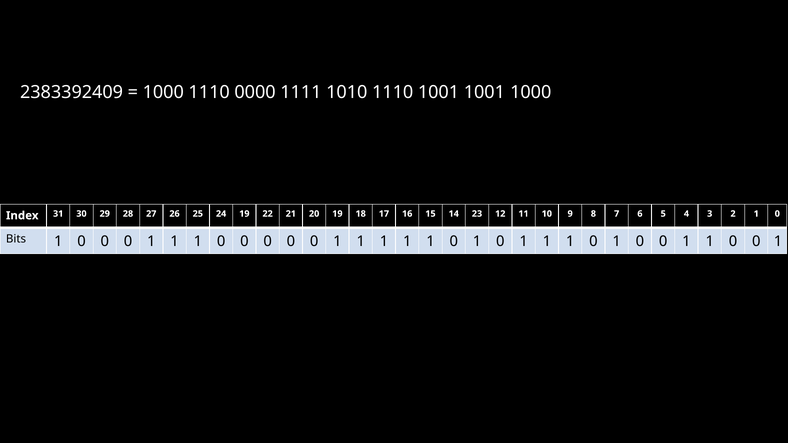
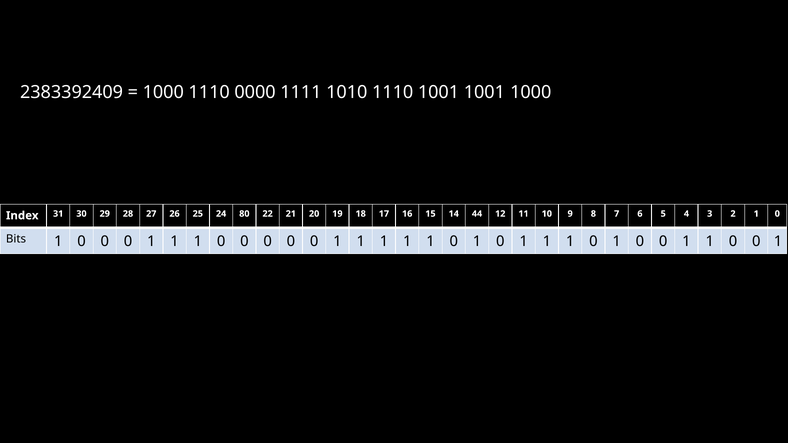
24 19: 19 -> 80 (244, 214)
23: 23 -> 44 (477, 214)
